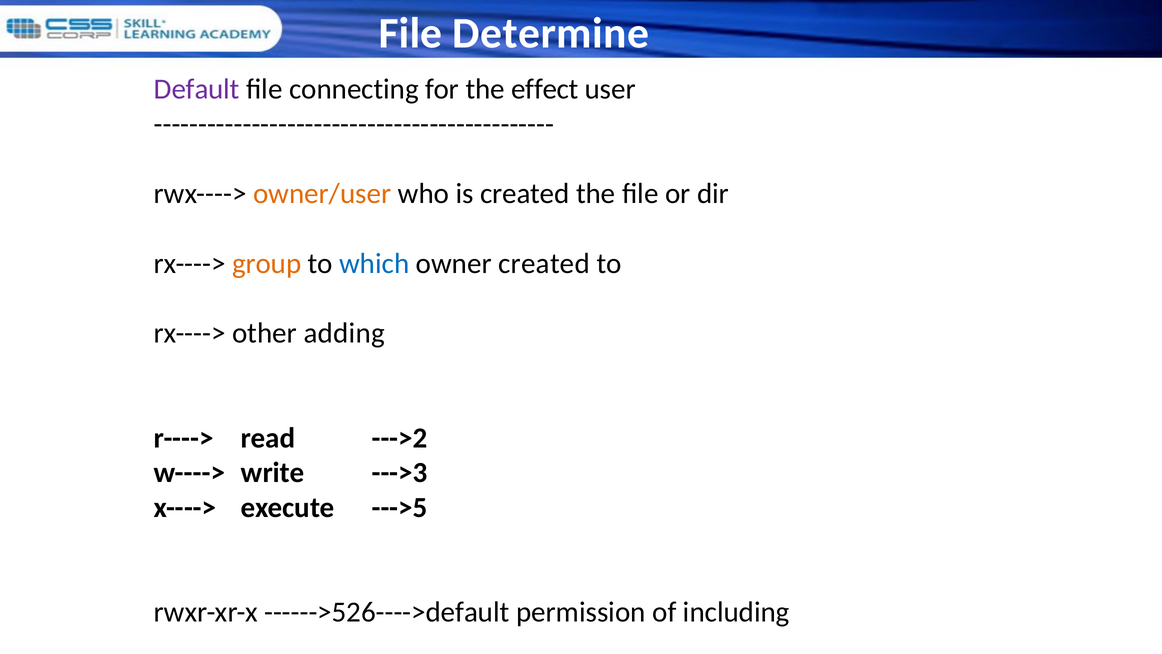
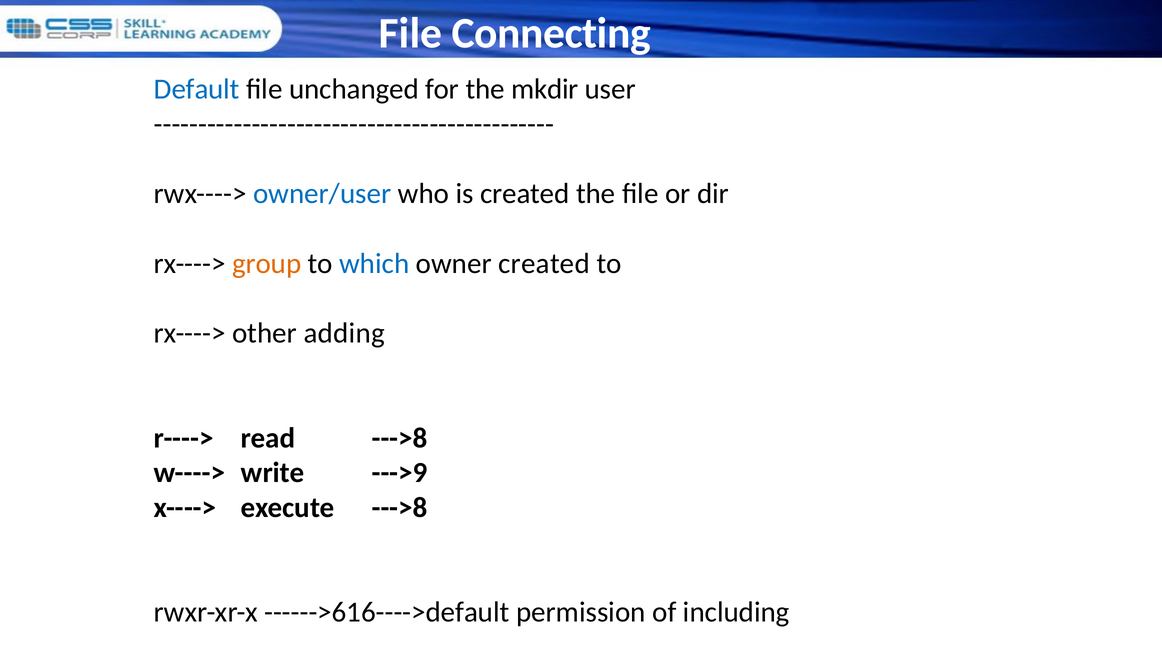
Determine: Determine -> Connecting (551, 33)
Default colour: purple -> blue (197, 89)
connecting: connecting -> unchanged (354, 89)
effect: effect -> mkdir (545, 89)
owner/user colour: orange -> blue (322, 194)
read --->2: --->2 -> --->8 (400, 438)
--->3: --->3 -> --->9 (400, 473)
execute --->5: --->5 -> --->8 (400, 507)
------>526---->default: ------>526---->default -> ------>616---->default (387, 612)
